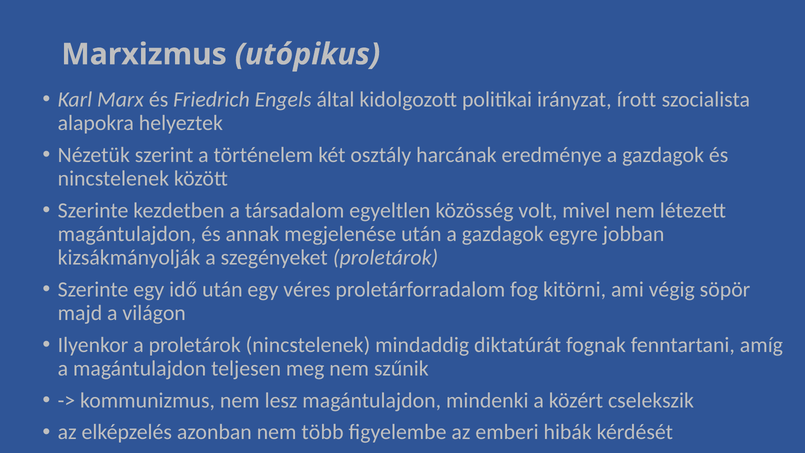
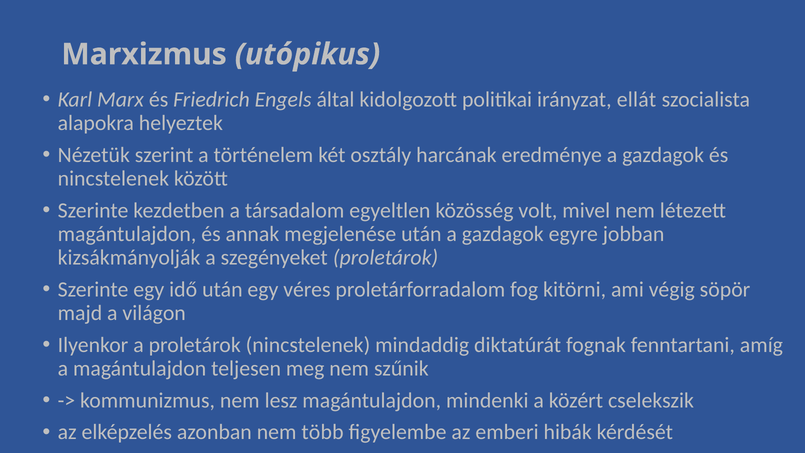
írott: írott -> ellát (636, 99)
